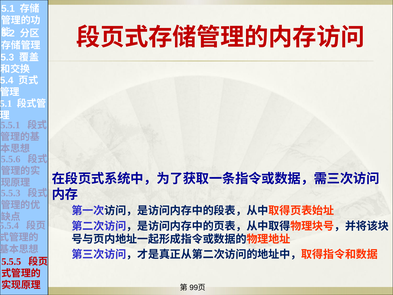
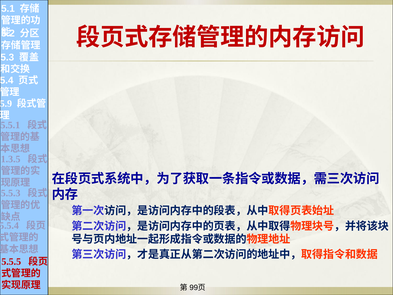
5.1: 5.1 -> 5.9 (6, 104)
5.5.6: 5.5.6 -> 1.3.5 (11, 159)
